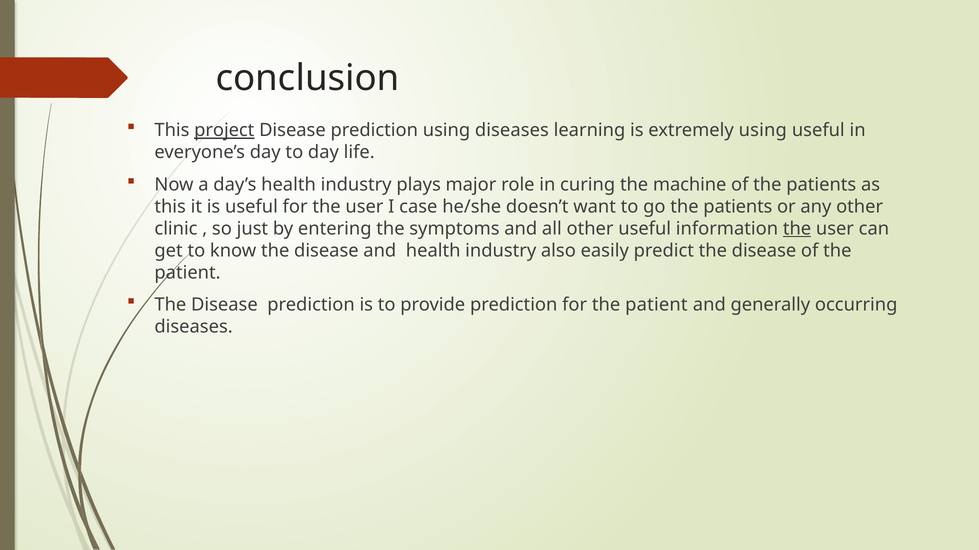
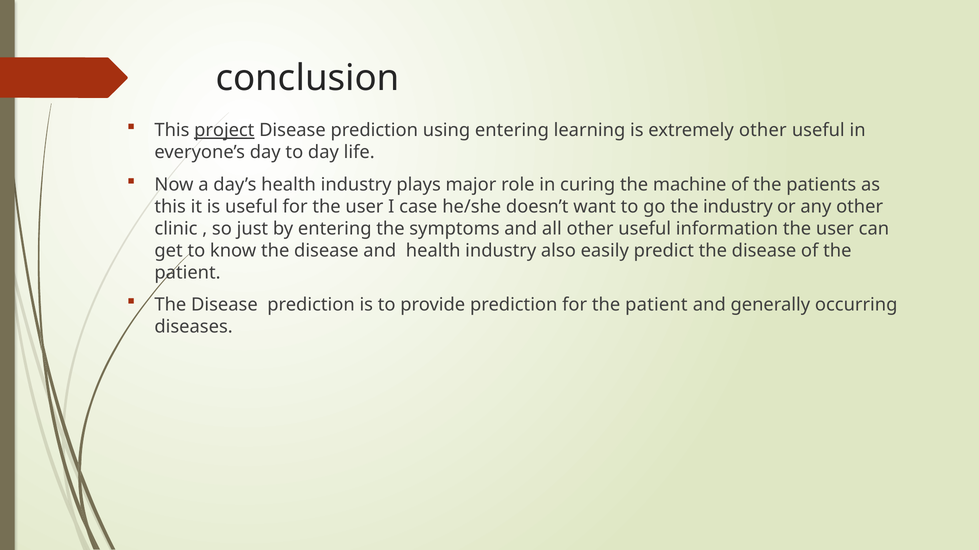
using diseases: diseases -> entering (512, 131)
extremely using: using -> other (763, 131)
go the patients: patients -> industry (738, 207)
the underline: present -> none (797, 229)
